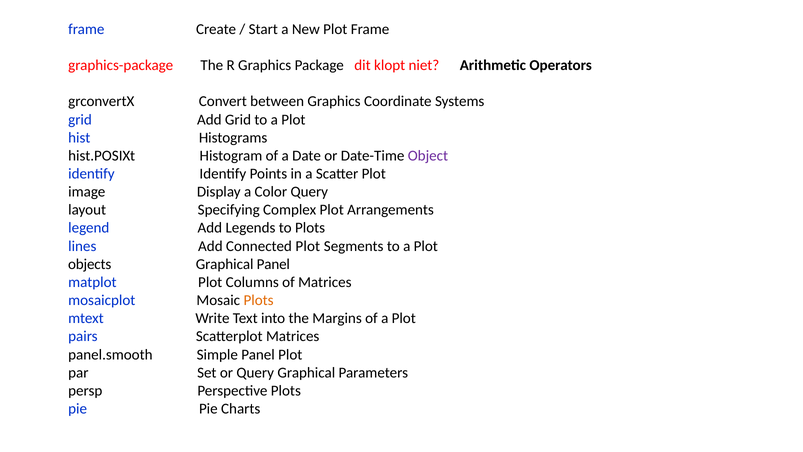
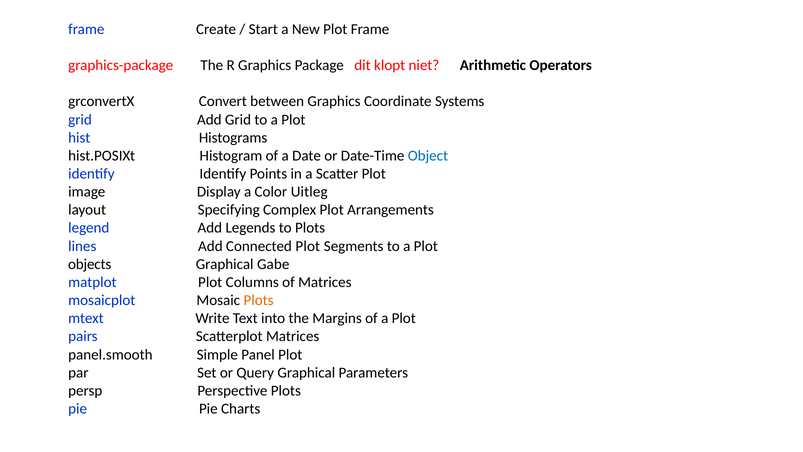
Object colour: purple -> blue (428, 156)
Color Query: Query -> Uitleg (309, 192)
Graphical Panel: Panel -> Gabe (273, 264)
